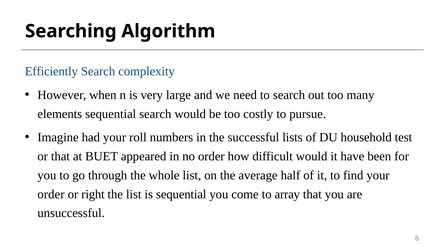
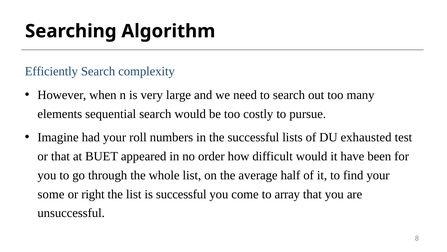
household: household -> exhausted (366, 137)
order: order -> some (51, 194)
is sequential: sequential -> successful (181, 194)
